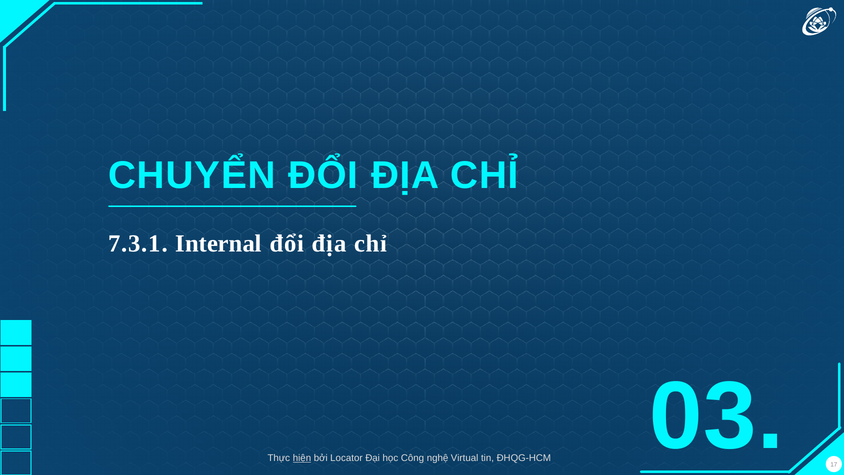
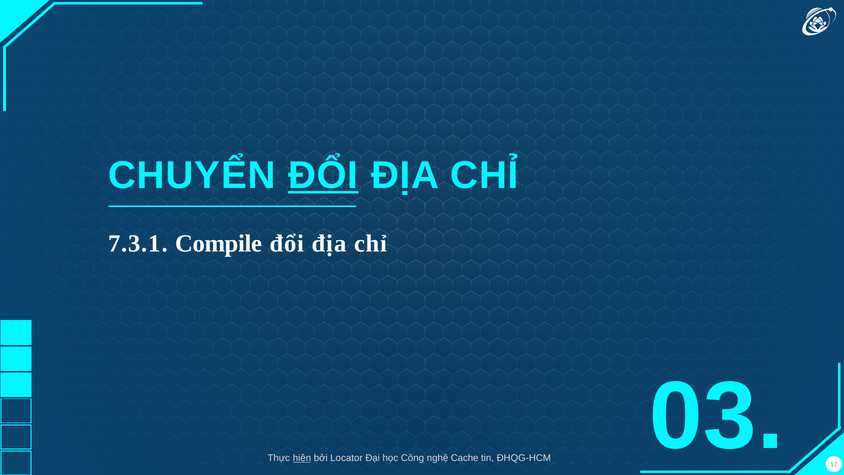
ĐỔI underline: none -> present (323, 175)
Internal: Internal -> Compile (219, 243)
Virtual: Virtual -> Cache (465, 458)
